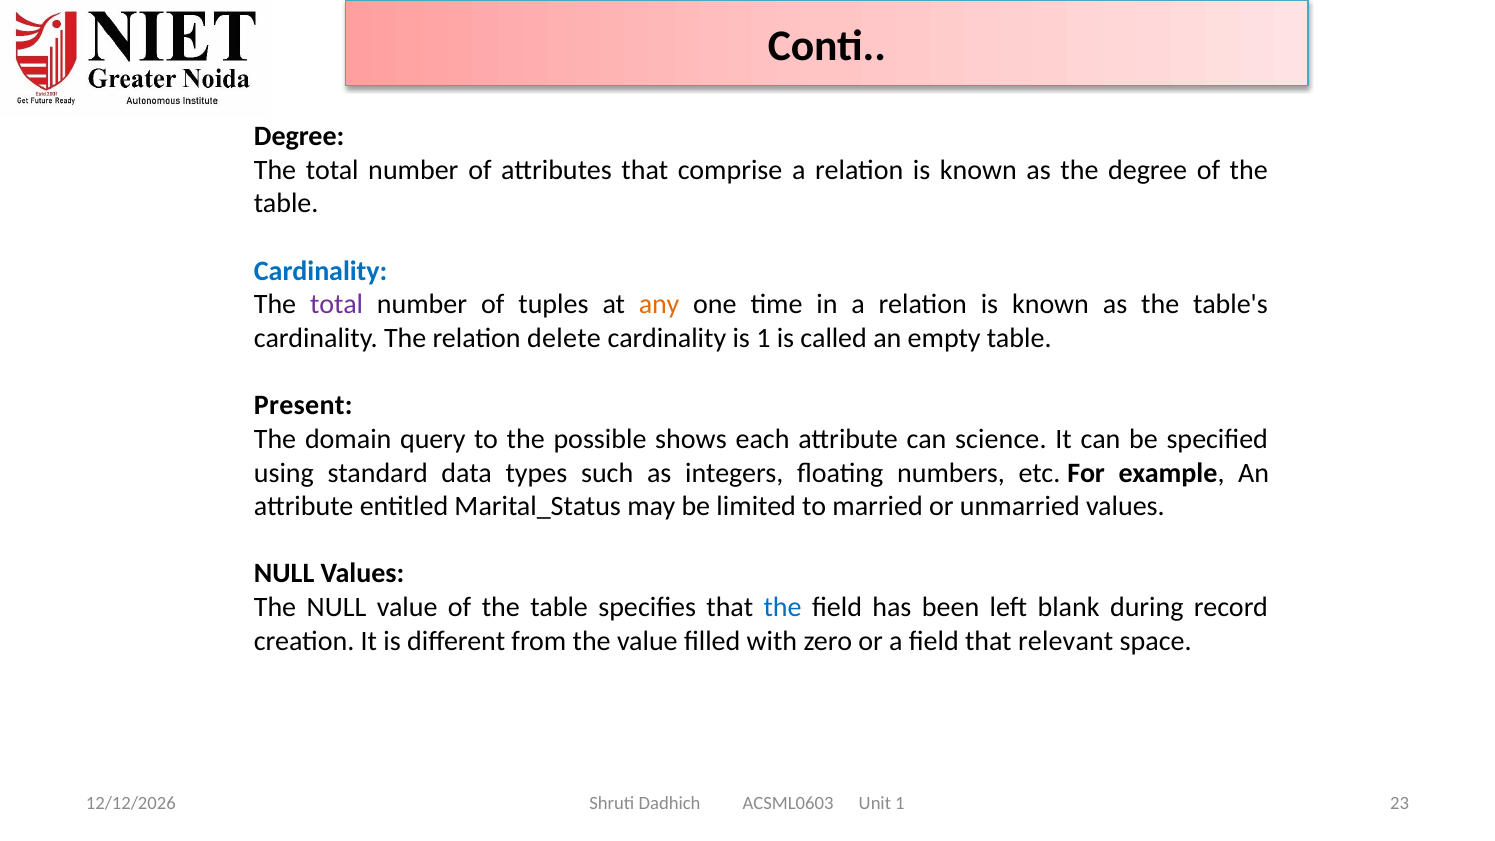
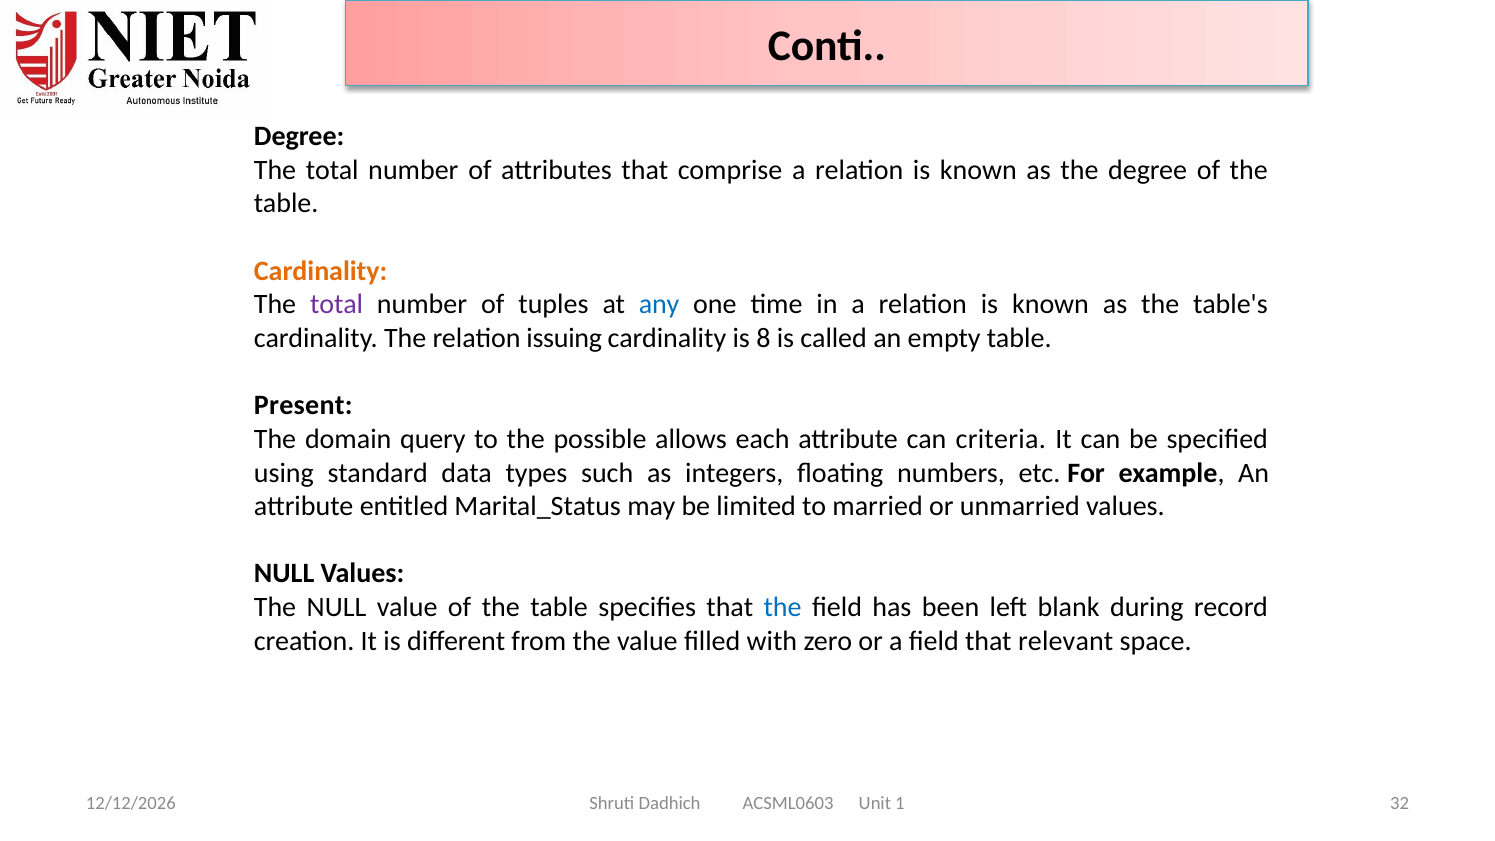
Cardinality colour: blue -> orange (321, 271)
any colour: orange -> blue (659, 305)
delete: delete -> issuing (564, 338)
is 1: 1 -> 8 (763, 338)
shows: shows -> allows (691, 439)
science: science -> criteria (1001, 439)
23: 23 -> 32 (1400, 803)
